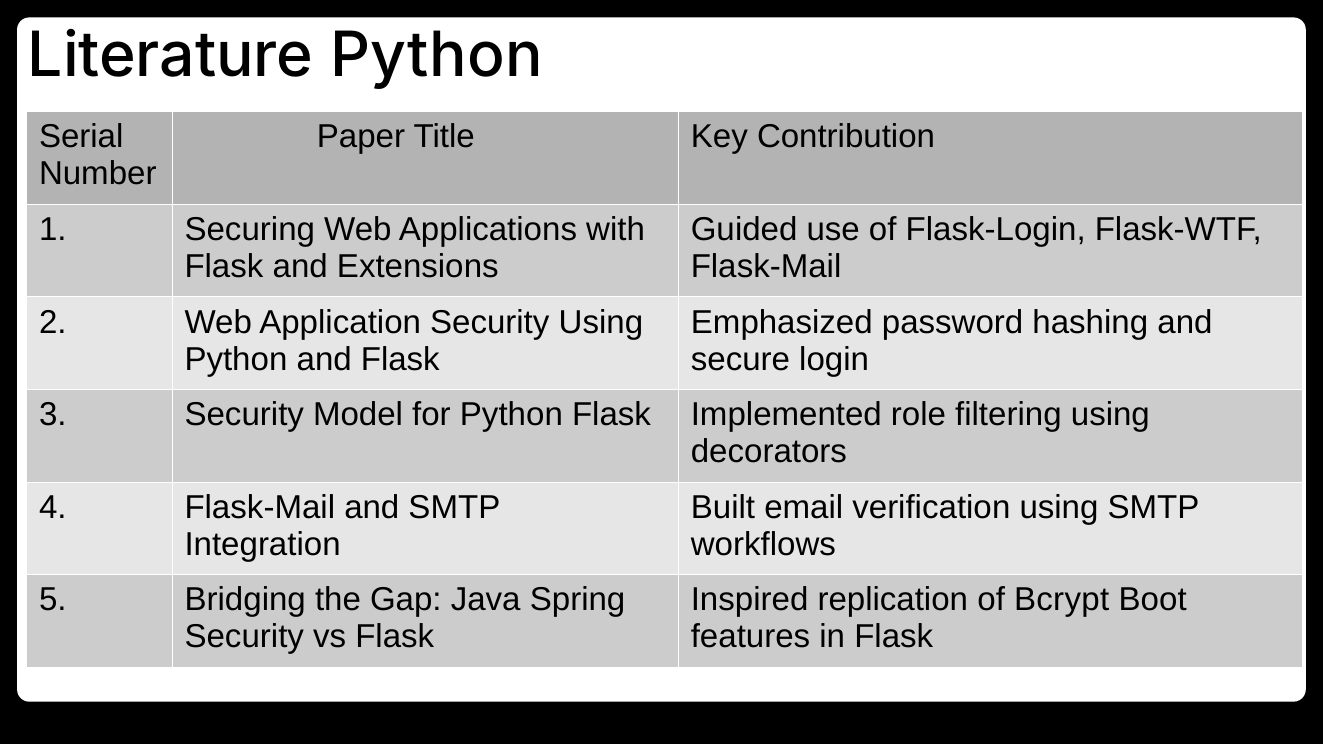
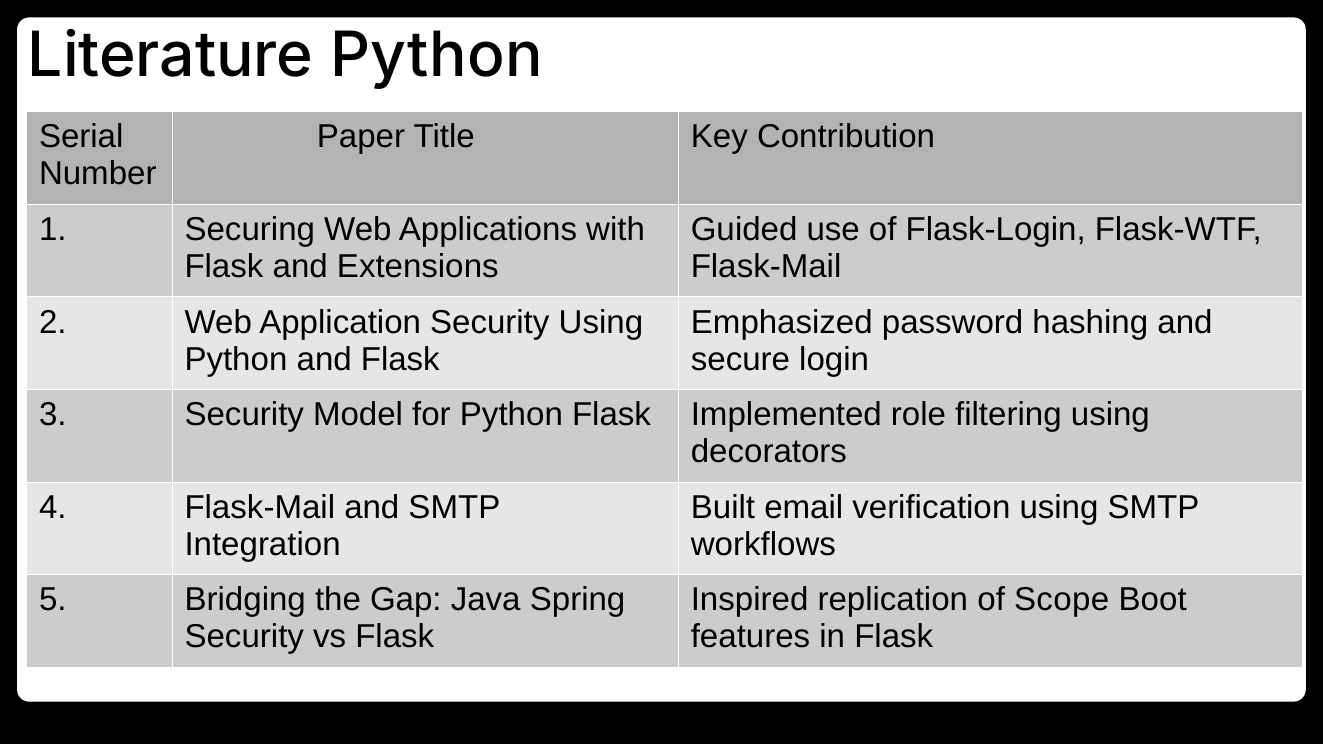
Bcrypt: Bcrypt -> Scope (1062, 600)
